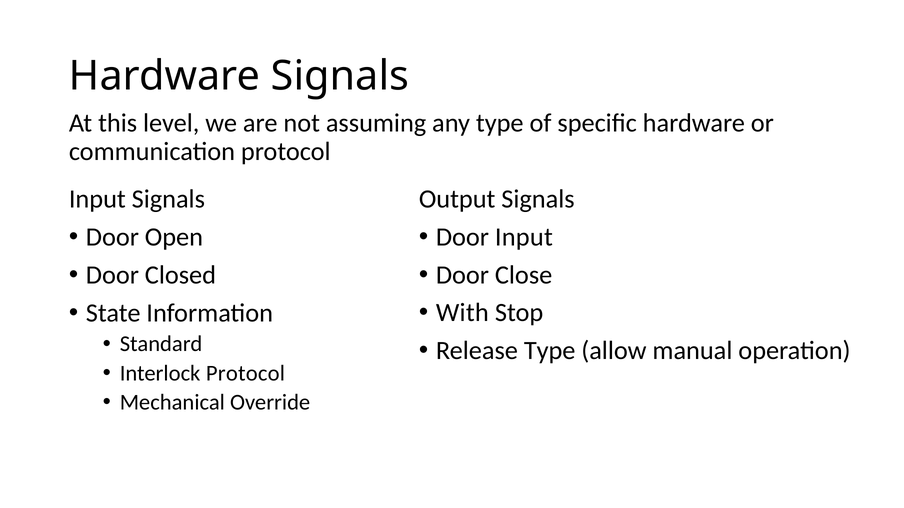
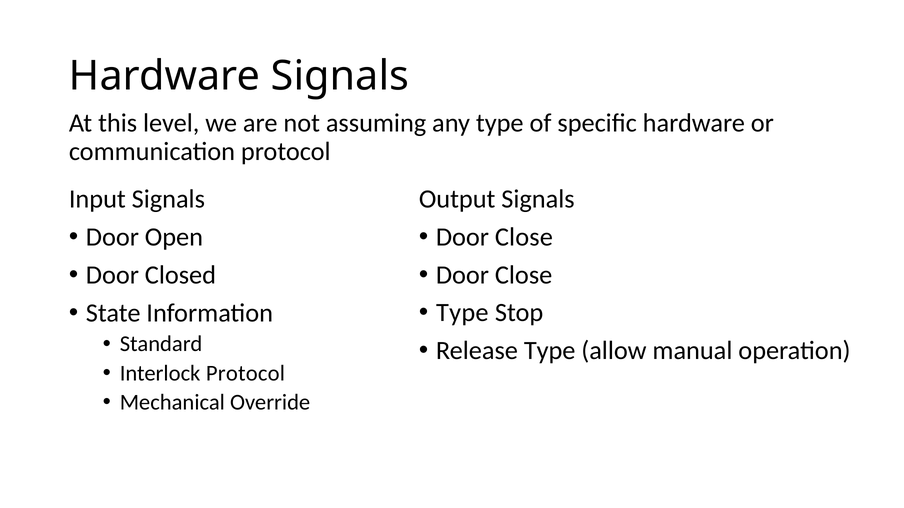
Input: Input -> Close (524, 237)
With: With -> Type (462, 313)
